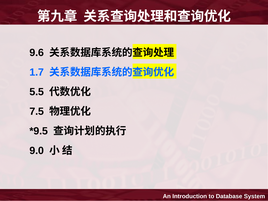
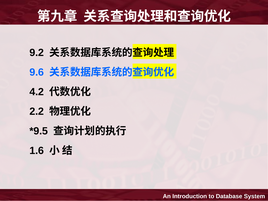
9.6: 9.6 -> 9.2 (37, 53)
1.7: 1.7 -> 9.6 (37, 72)
5.5: 5.5 -> 4.2 (37, 92)
7.5: 7.5 -> 2.2 (37, 111)
9.0: 9.0 -> 1.6 (37, 151)
